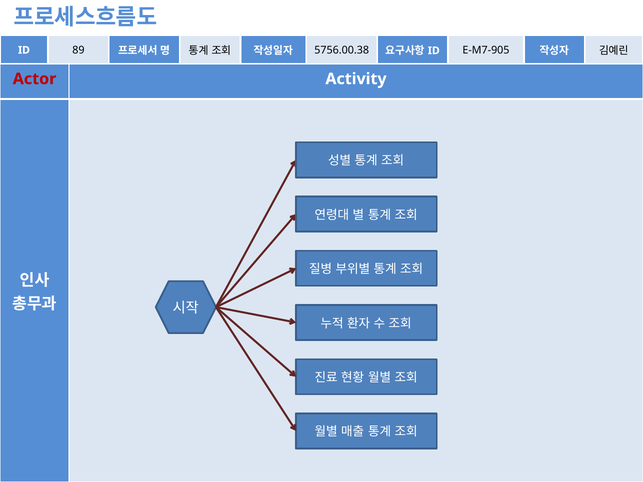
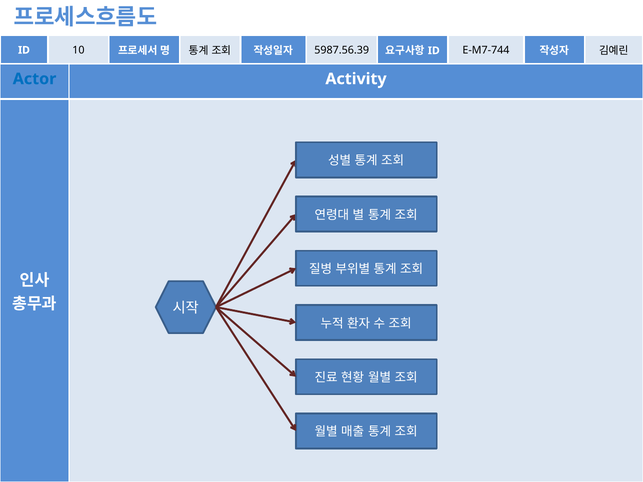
89: 89 -> 10 (78, 50)
5756.00.38: 5756.00.38 -> 5987.56.39 (342, 50)
E-M7-905: E-M7-905 -> E-M7-744 (486, 50)
Actor colour: red -> blue (35, 79)
